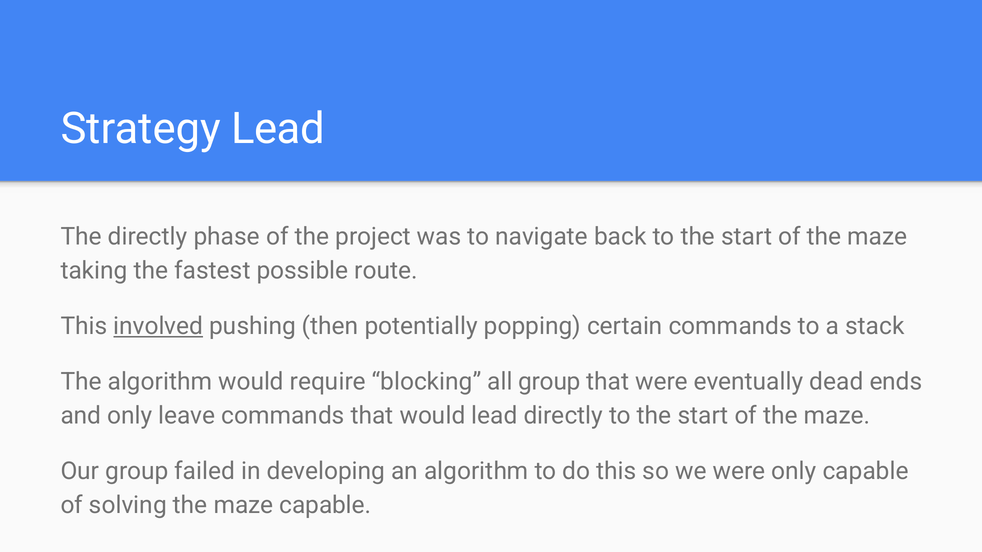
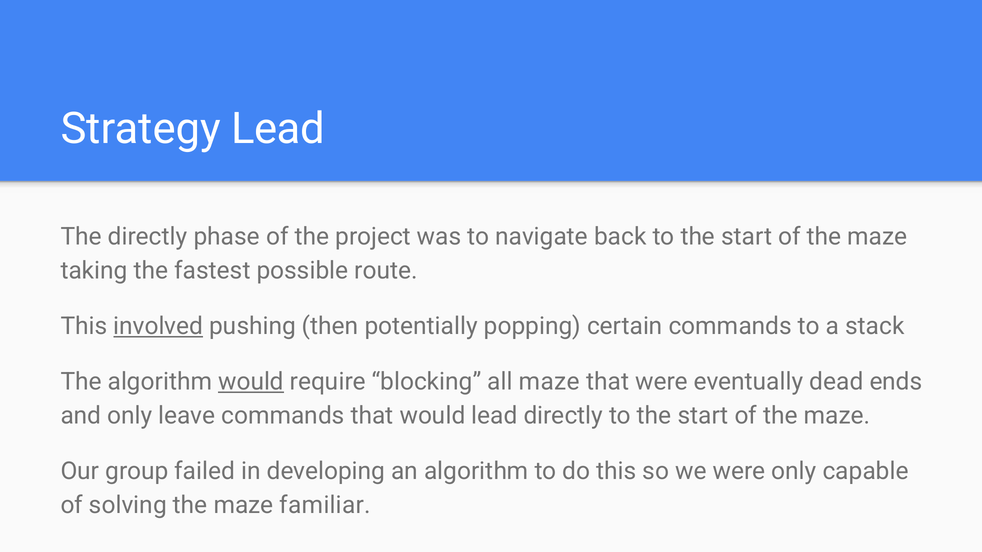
would underline: none -> present (251, 382)
all group: group -> maze (549, 382)
maze capable: capable -> familiar (325, 505)
